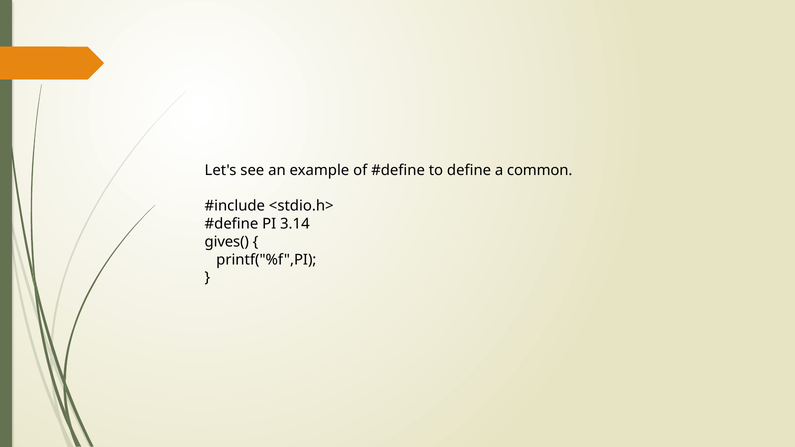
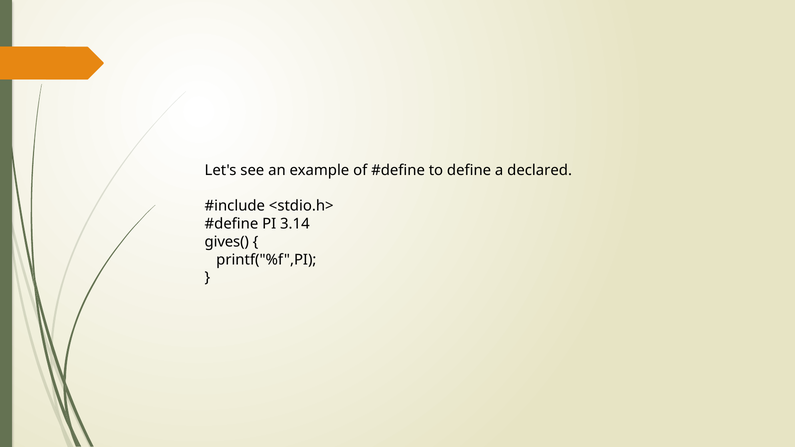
common: common -> declared (540, 170)
